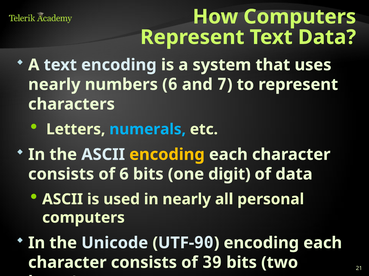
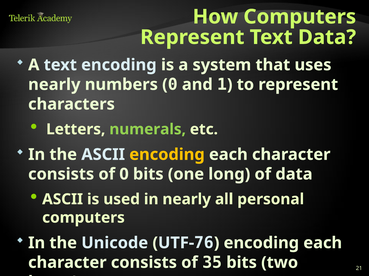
6: 6 -> 0 (173, 85)
7: 7 -> 1 (222, 85)
numerals colour: light blue -> light green (148, 130)
of 6: 6 -> 0 (124, 175)
digit: digit -> long (229, 175)
90: 90 -> 76 (204, 243)
39: 39 -> 35 (212, 263)
